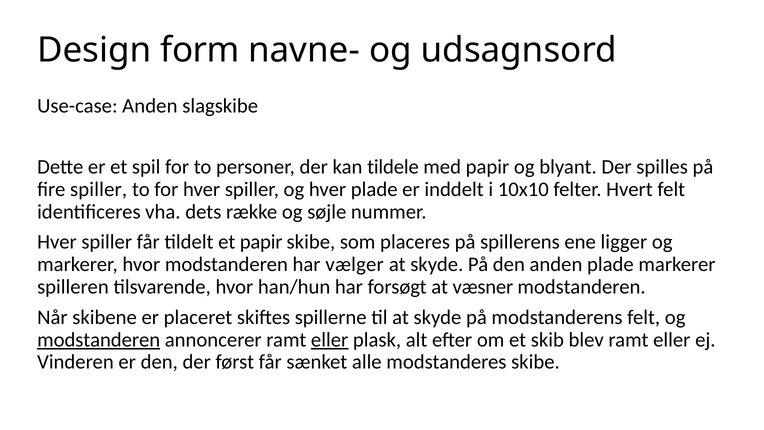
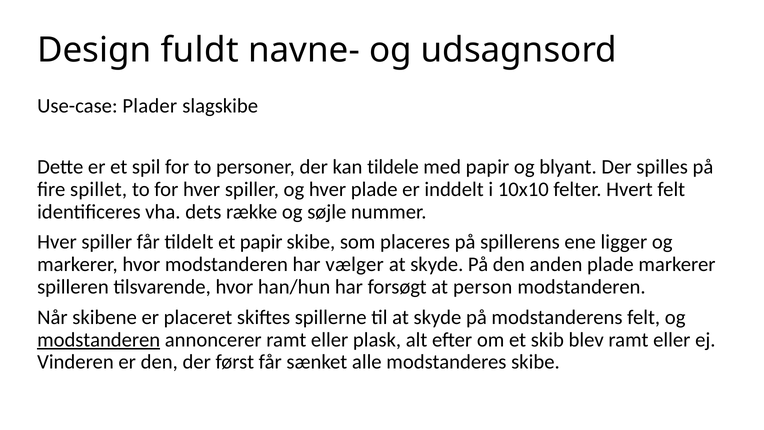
form: form -> fuldt (200, 50)
Use-case Anden: Anden -> Plader (150, 106)
fire spiller: spiller -> spillet (99, 189)
væsner: væsner -> person (483, 287)
eller underline: present -> none (330, 340)
